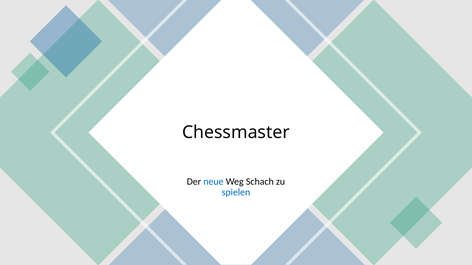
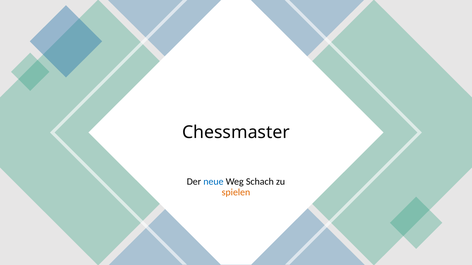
spielen colour: blue -> orange (236, 193)
